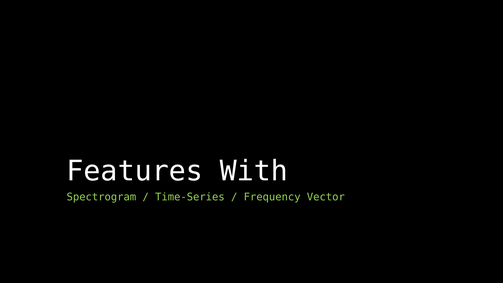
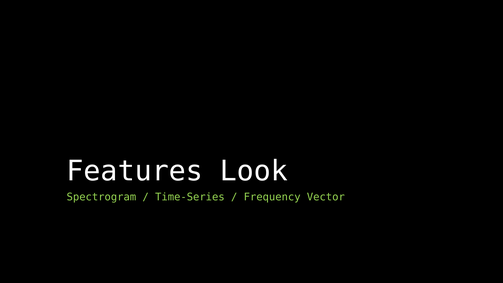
With: With -> Look (254, 171)
